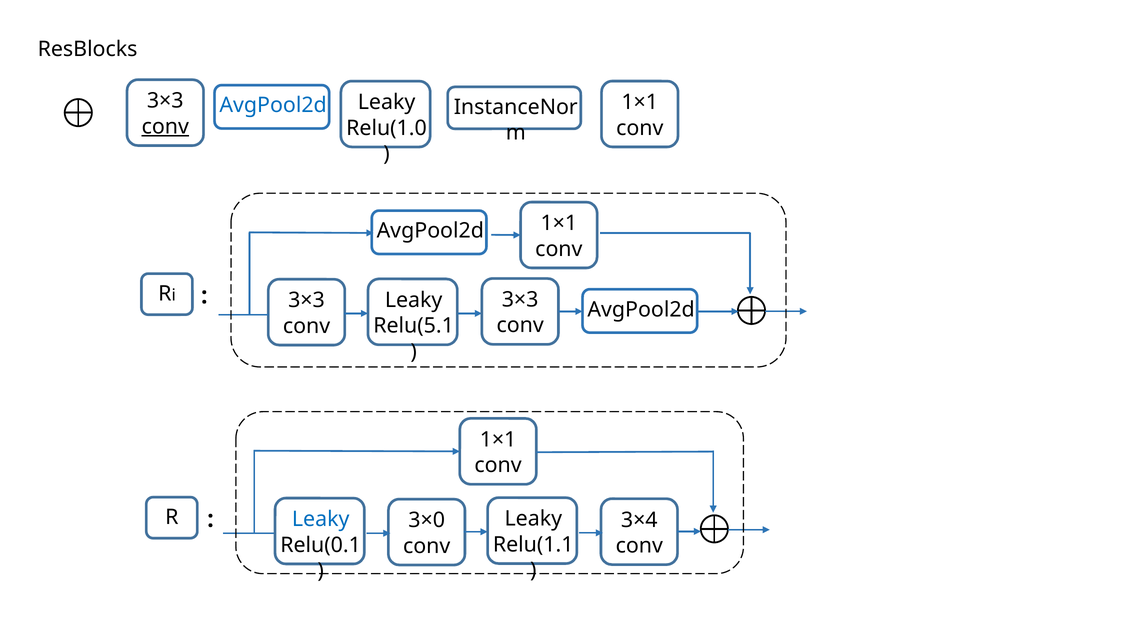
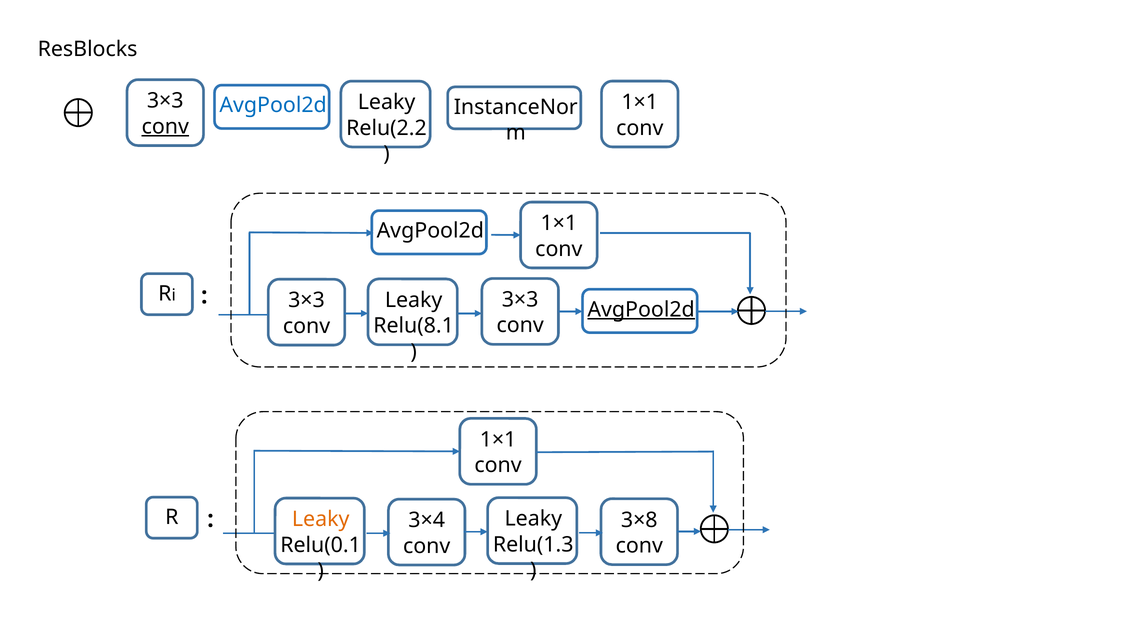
Relu(1.0: Relu(1.0 -> Relu(2.2 (386, 128)
AvgPool2d underline: none -> present (641, 309)
Relu(5.1: Relu(5.1 -> Relu(8.1 (414, 326)
3×0: 3×0 -> 3×4 (427, 520)
Leaky colour: blue -> orange (321, 519)
3×4: 3×4 -> 3×8 (639, 520)
Relu(1.1: Relu(1.1 -> Relu(1.3 (533, 544)
